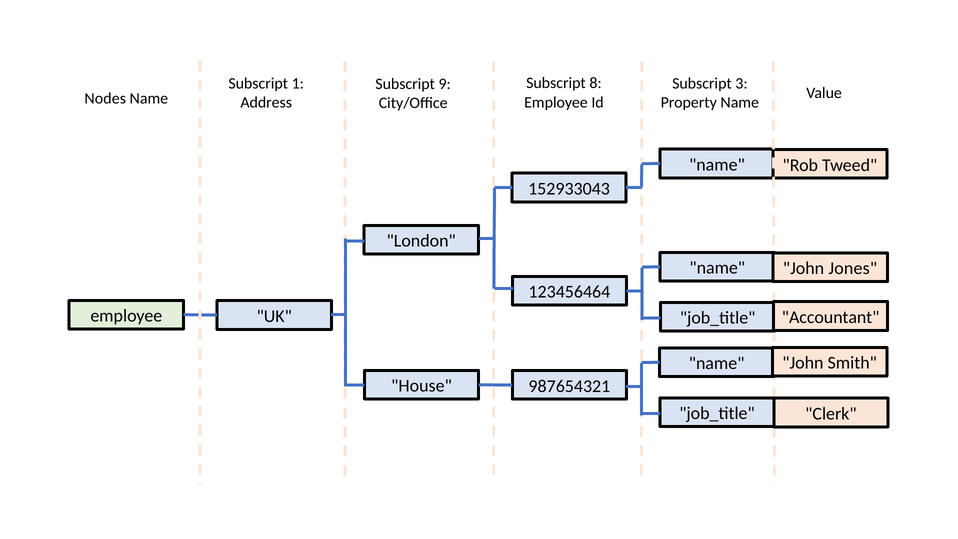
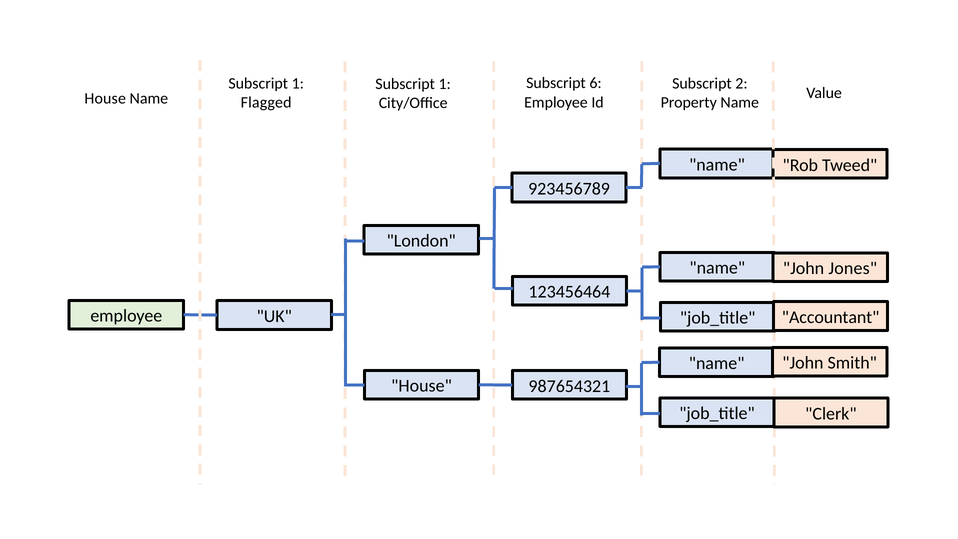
8: 8 -> 6 (596, 83)
3: 3 -> 2 (742, 83)
9: 9 -> 1 (445, 84)
Nodes: Nodes -> House (105, 99)
Address: Address -> Flagged (266, 103)
152933043: 152933043 -> 923456789 (569, 189)
